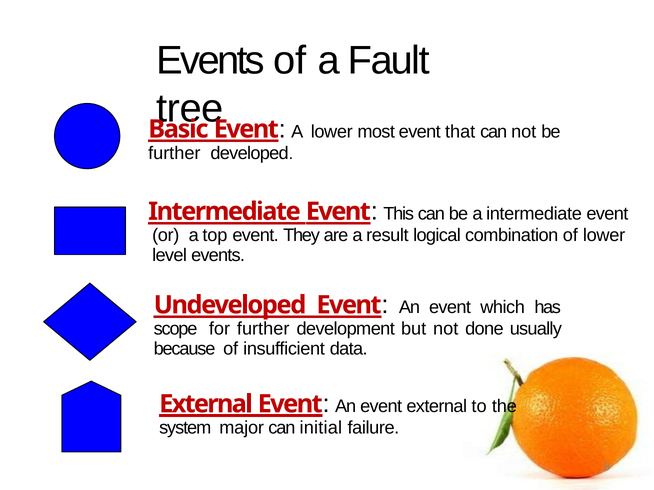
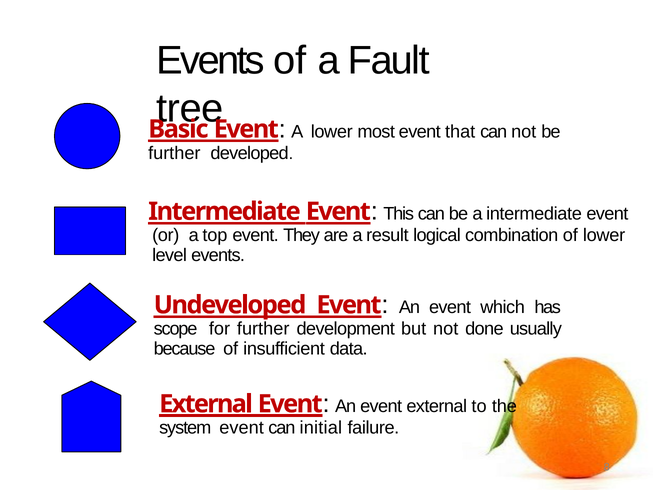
system major: major -> event (242, 428)
